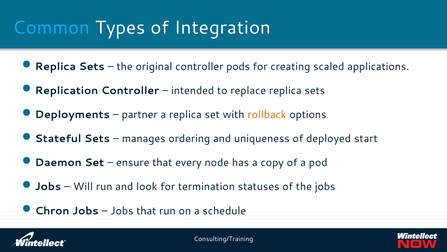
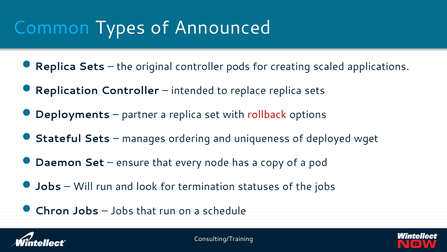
Integration: Integration -> Announced (223, 28)
rollback colour: orange -> red (267, 114)
start: start -> wget (366, 138)
